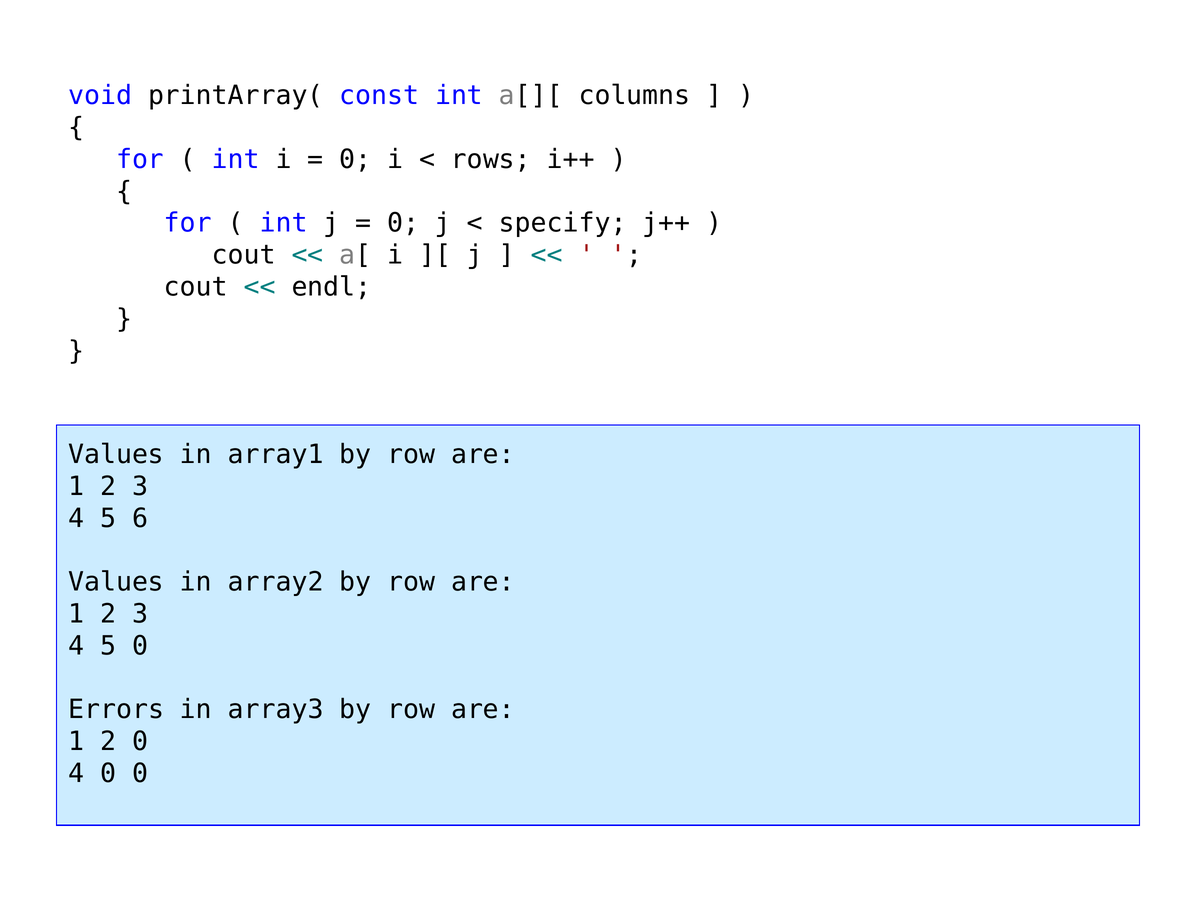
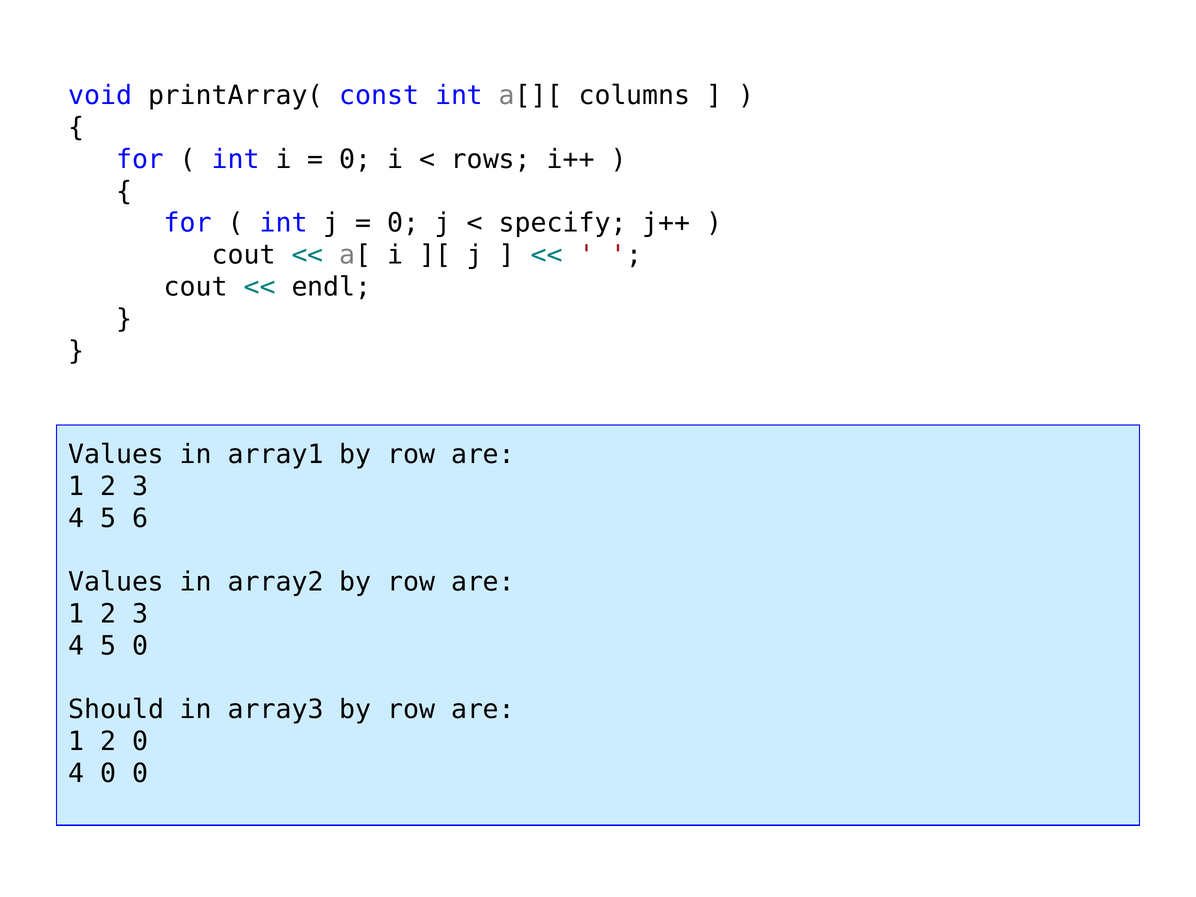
Errors: Errors -> Should (116, 710)
